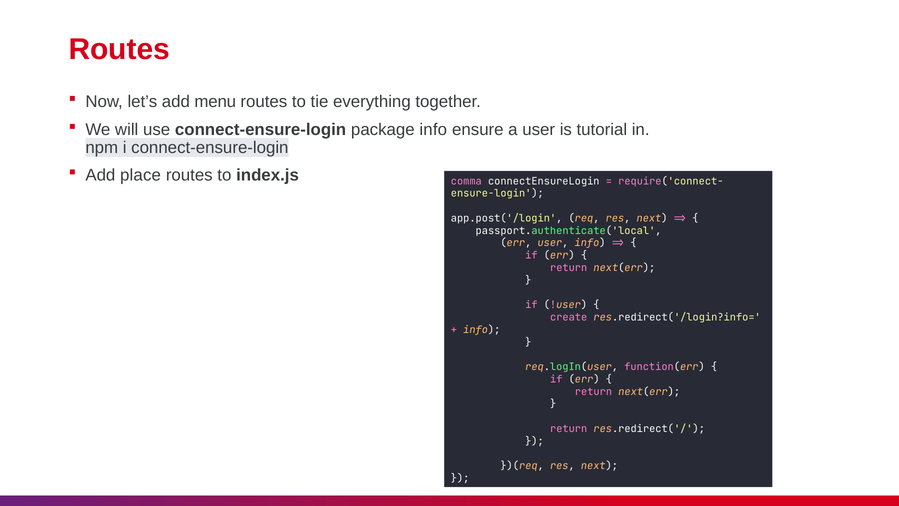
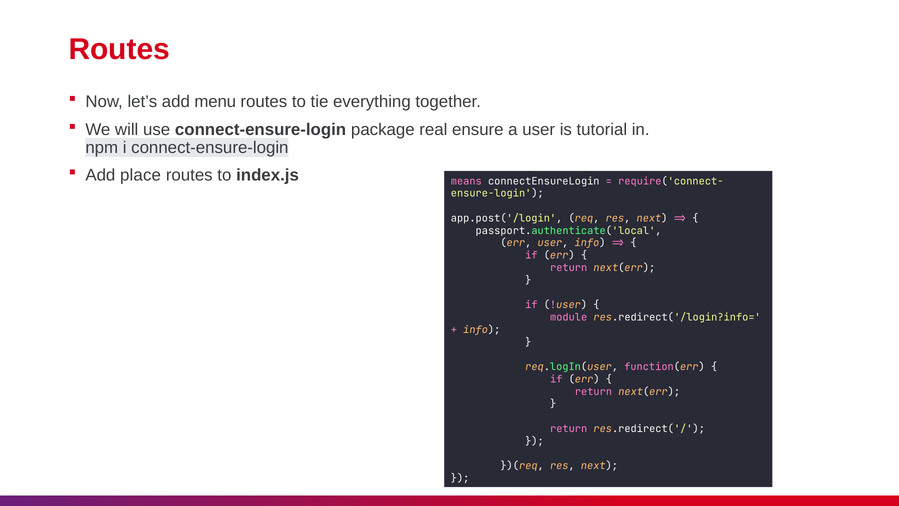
package info: info -> real (433, 129)
comma: comma -> means (466, 181)
create: create -> module (569, 317)
